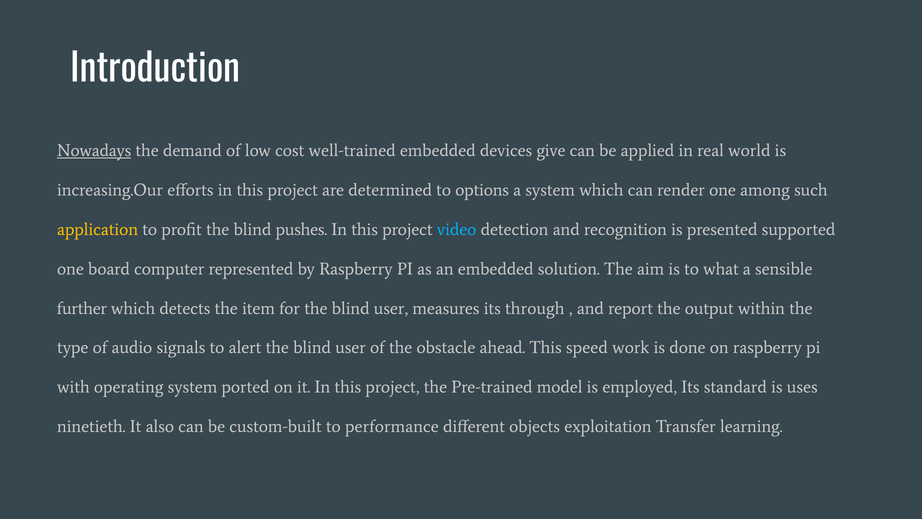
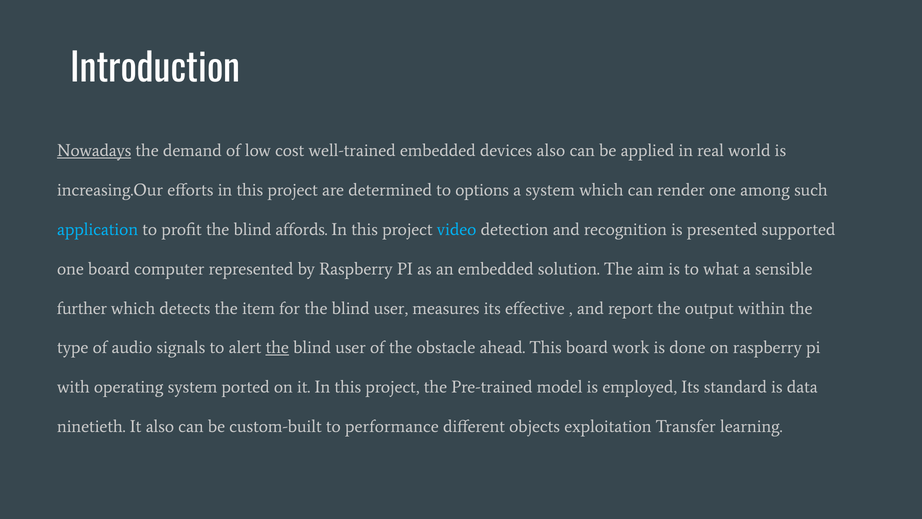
devices give: give -> also (551, 151)
application colour: yellow -> light blue (98, 229)
pushes: pushes -> affords (301, 229)
through: through -> effective (535, 308)
the underline: none -> present (277, 348)
This speed: speed -> board (587, 348)
uses: uses -> data (802, 387)
